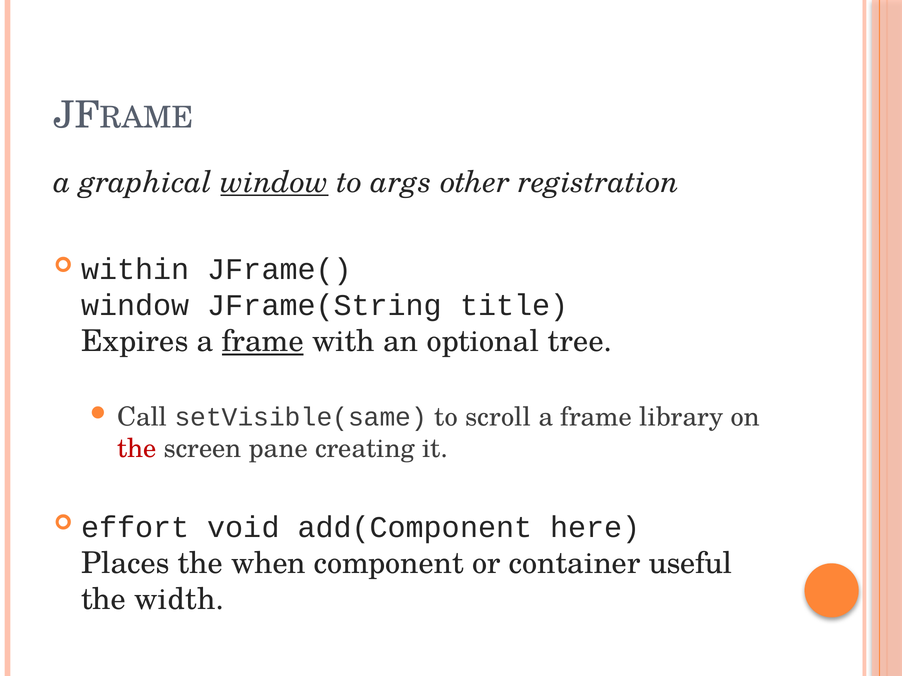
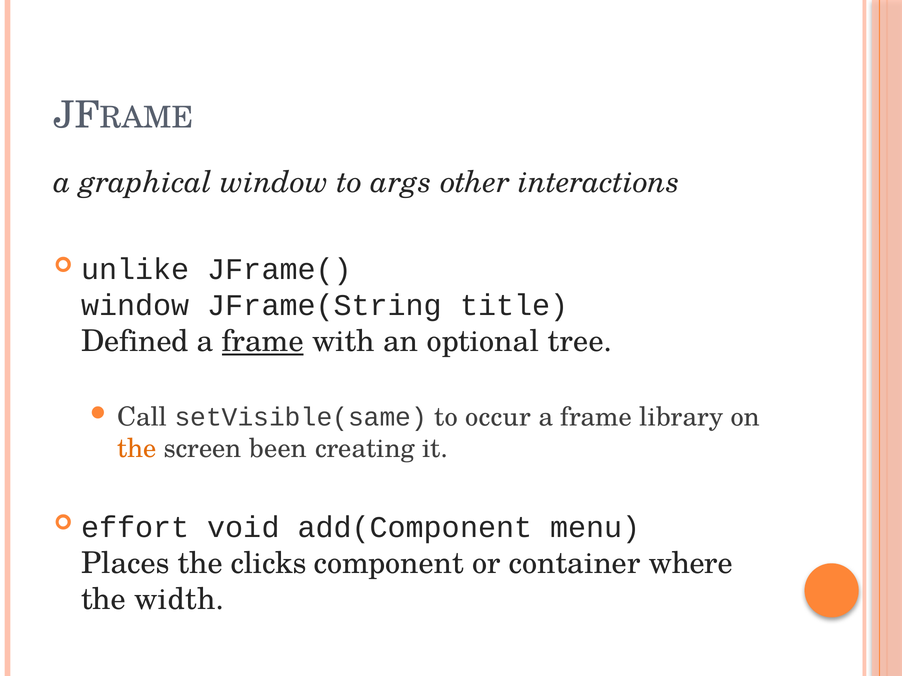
window underline: present -> none (274, 182)
registration: registration -> interactions (599, 182)
within: within -> unlike (135, 270)
Expires: Expires -> Defined (135, 342)
scroll: scroll -> occur (498, 417)
the colour: red -> orange (137, 449)
pane: pane -> been (278, 449)
here: here -> menu (595, 527)
when: when -> clicks (269, 564)
useful: useful -> where (691, 564)
